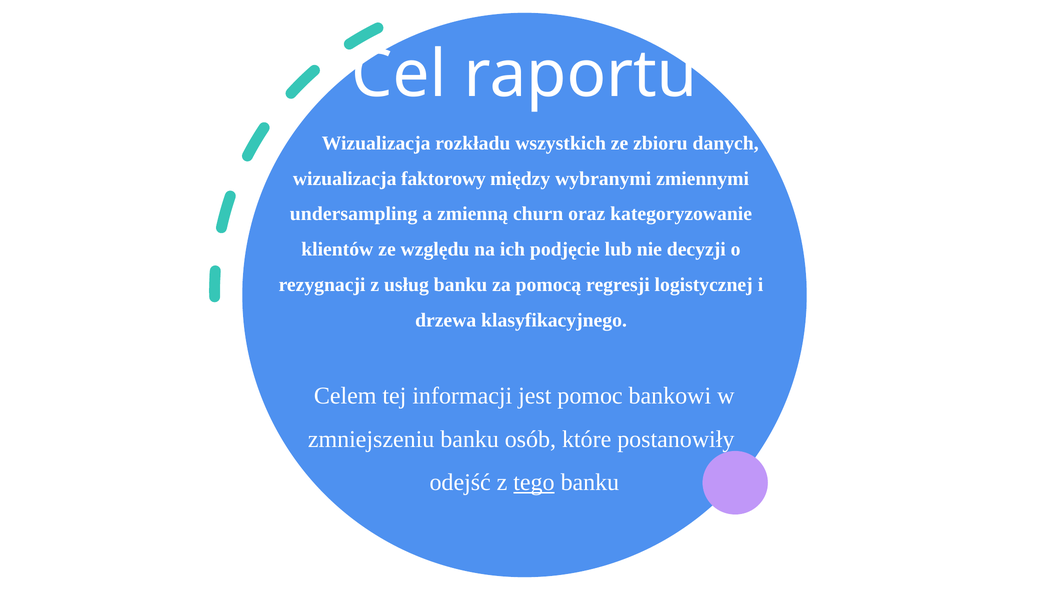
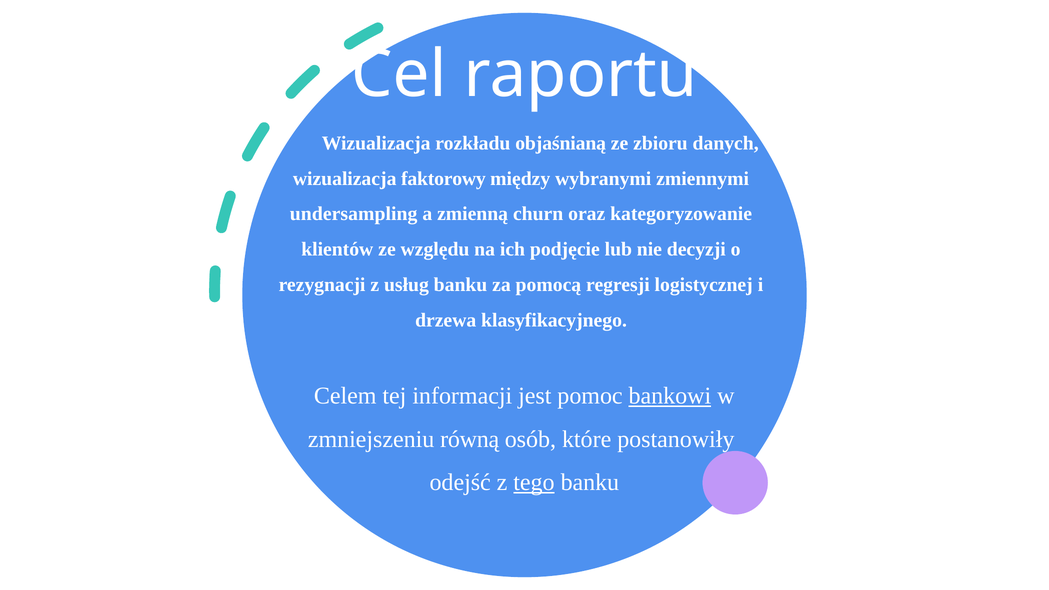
wszystkich: wszystkich -> objaśnianą (561, 143)
bankowi underline: none -> present (670, 396)
zmniejszeniu banku: banku -> równą (470, 439)
